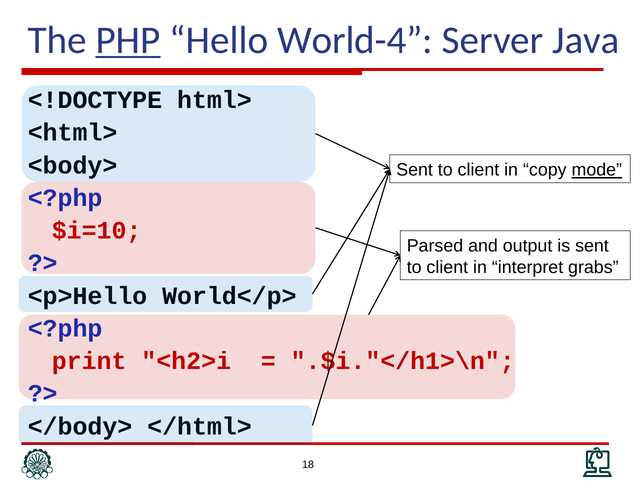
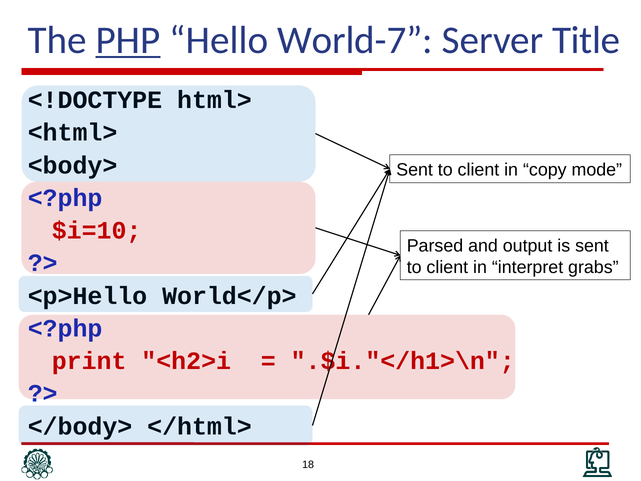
World-4: World-4 -> World-7 (355, 40)
Java: Java -> Title (586, 40)
mode underline: present -> none (597, 170)
